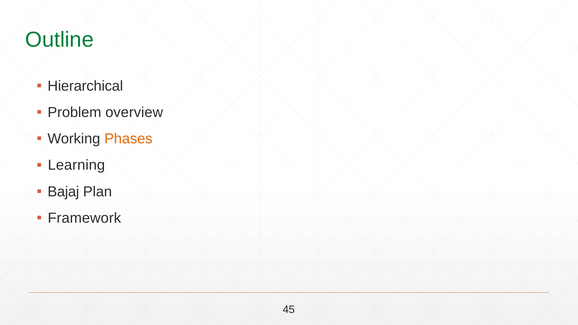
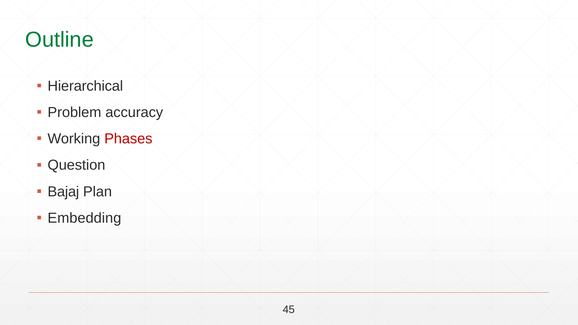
overview: overview -> accuracy (134, 112)
Phases colour: orange -> red (128, 139)
Learning: Learning -> Question (76, 165)
Framework: Framework -> Embedding (84, 218)
